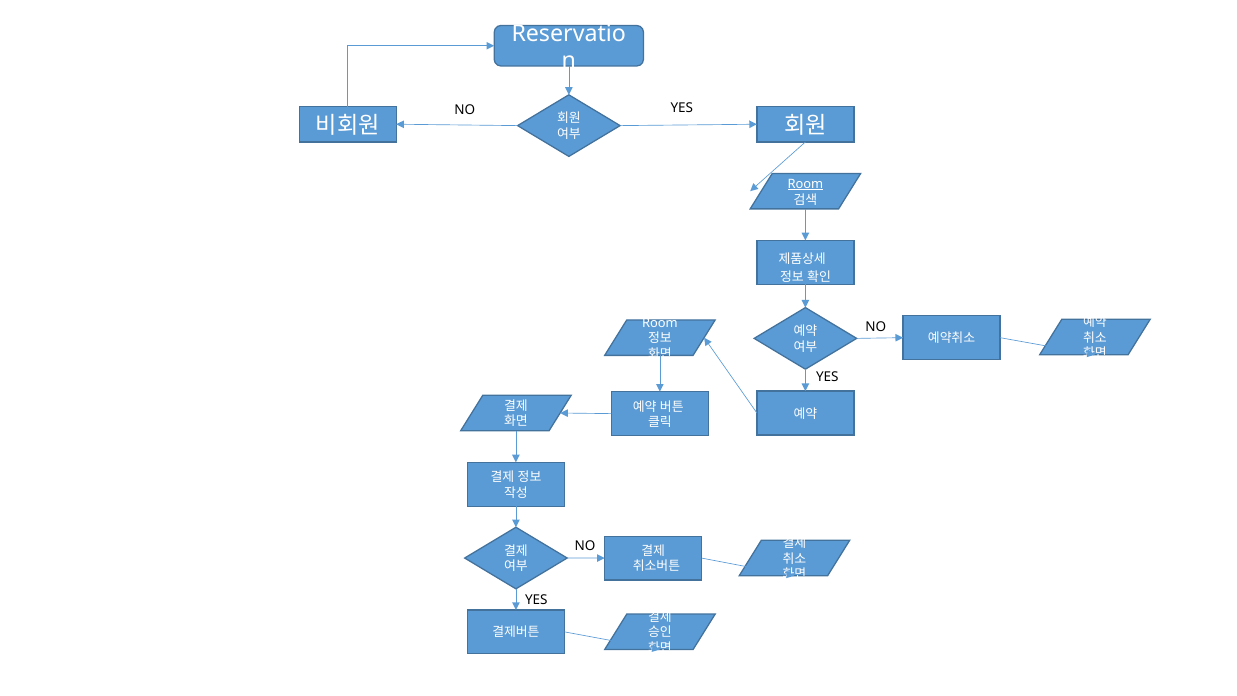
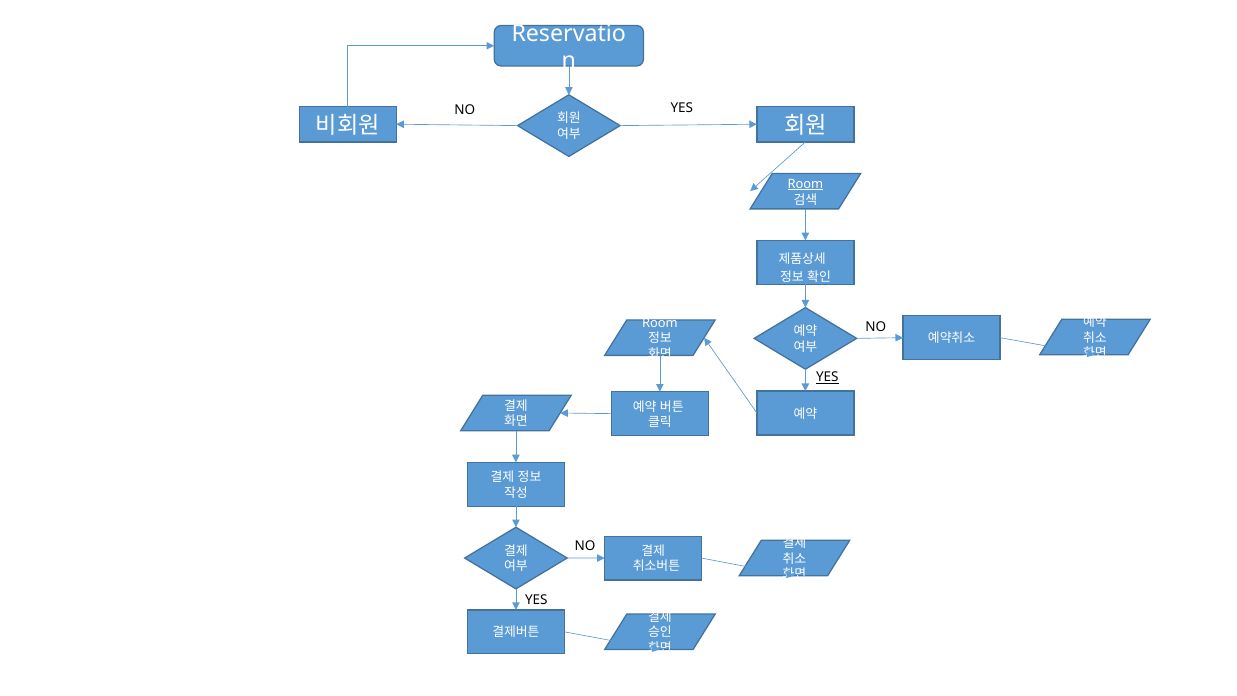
YES underline: none -> present (827, 377)
